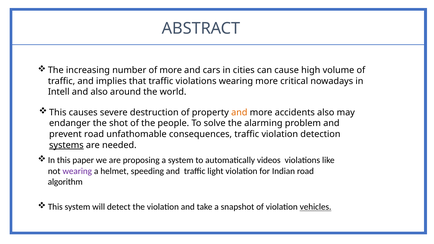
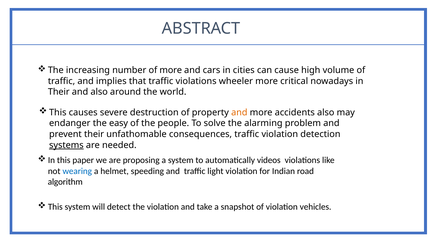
violations wearing: wearing -> wheeler (236, 81)
Intell: Intell -> Their (59, 92)
shot: shot -> easy (119, 123)
prevent road: road -> their (94, 134)
wearing colour: purple -> blue (77, 171)
vehicles underline: present -> none (316, 207)
